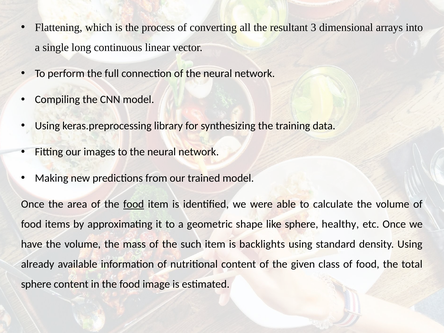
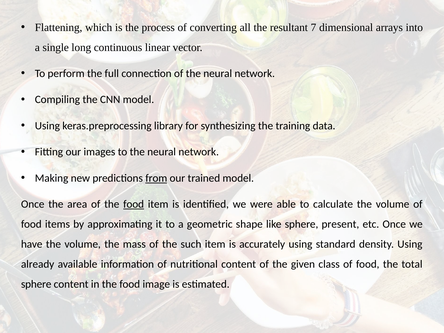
3: 3 -> 7 (314, 27)
from underline: none -> present (156, 178)
healthy: healthy -> present (340, 224)
backlights: backlights -> accurately (262, 244)
